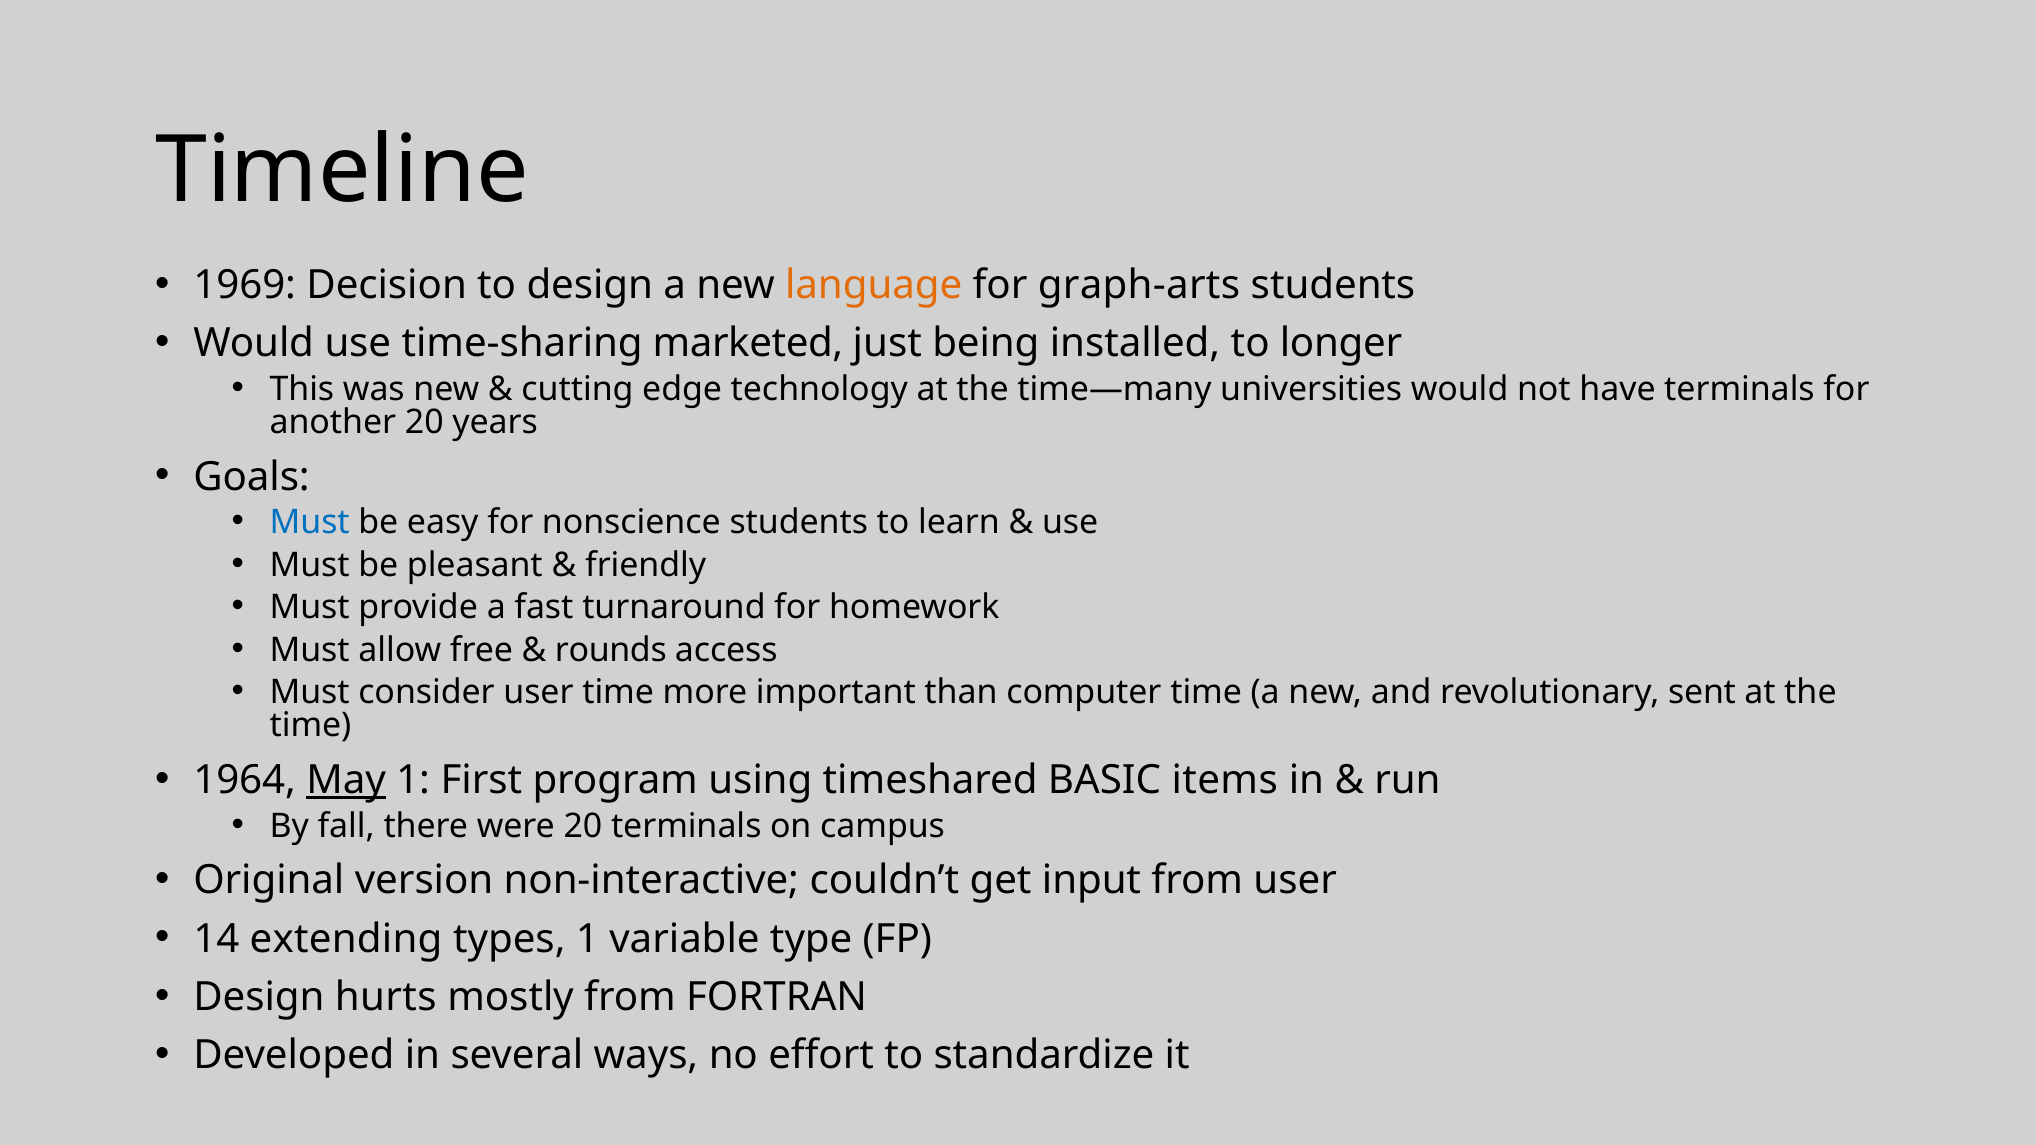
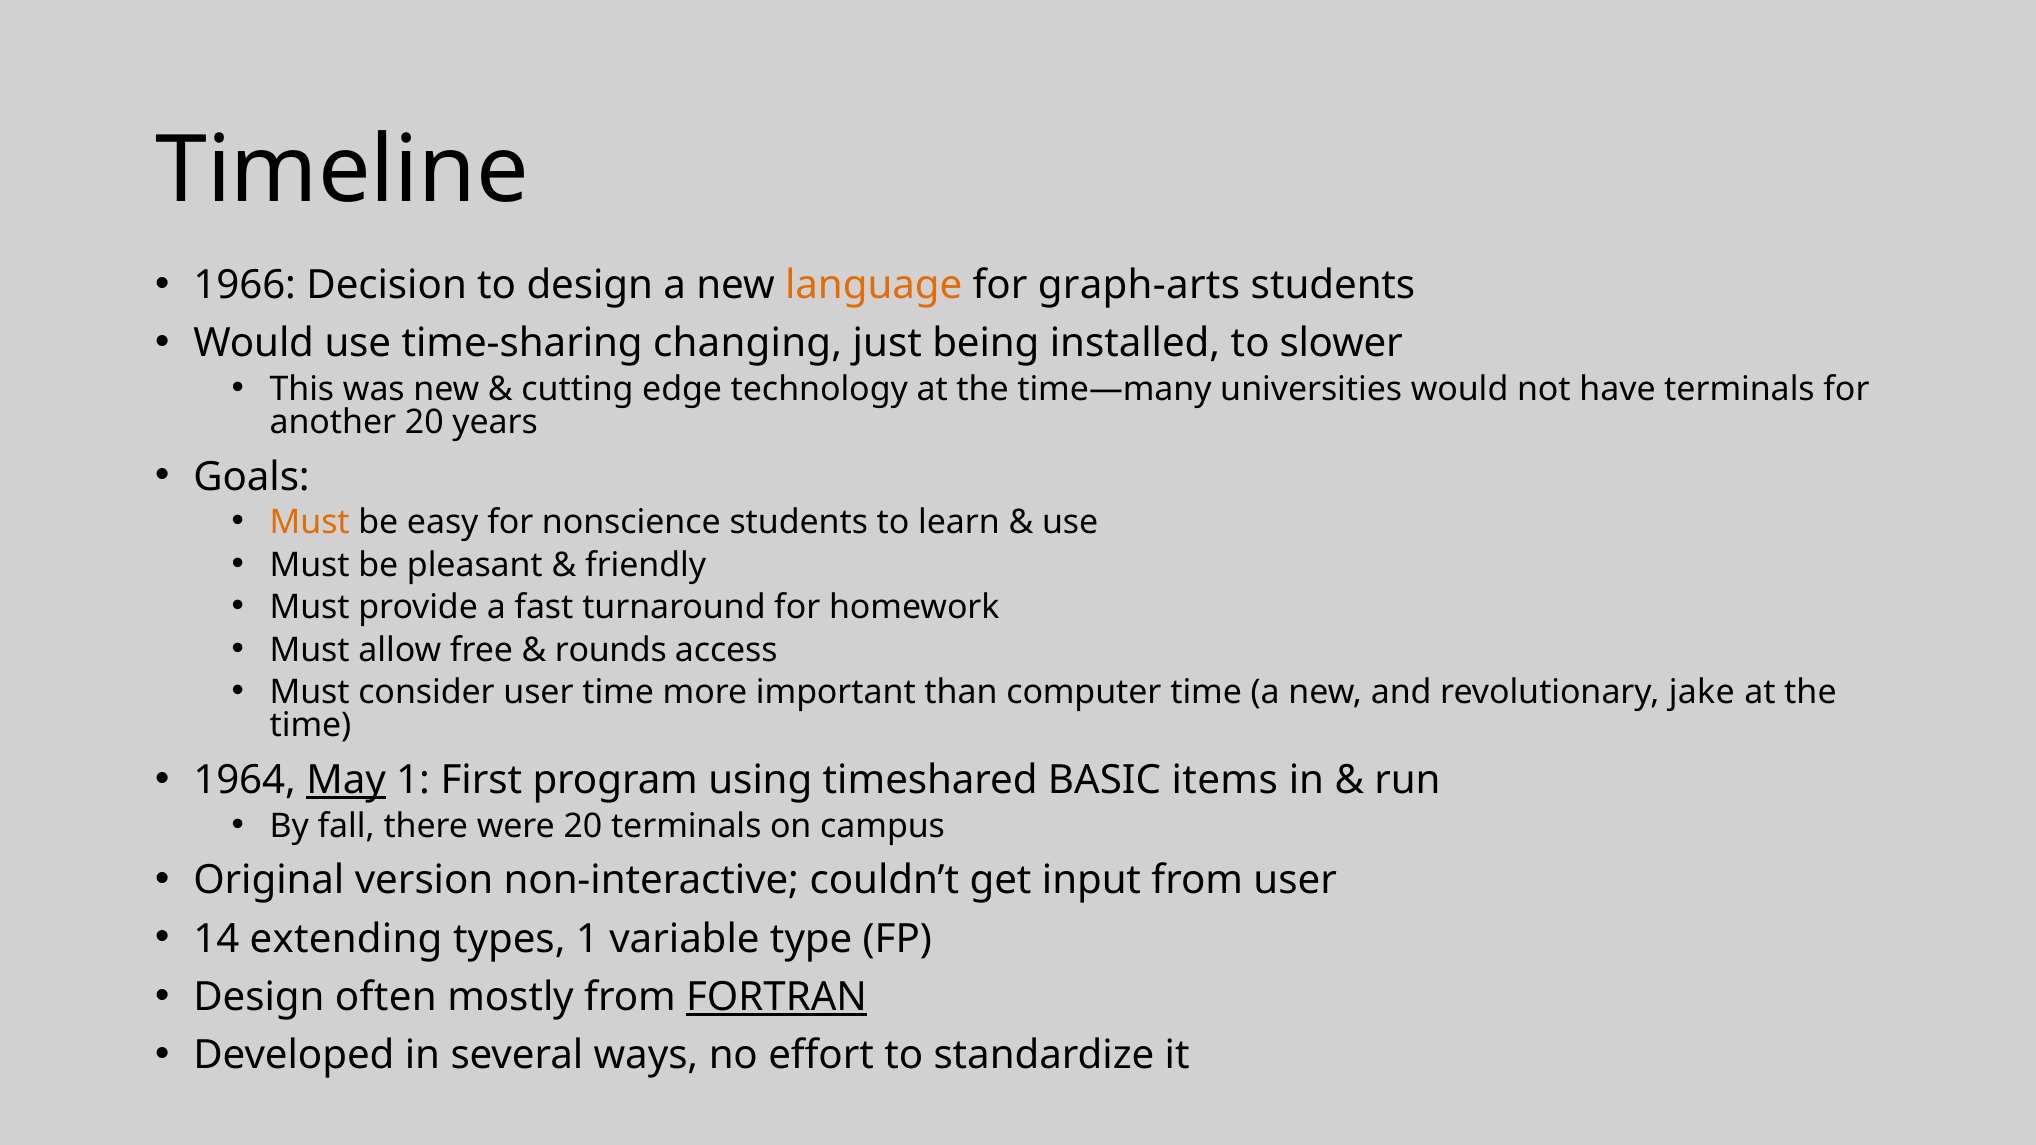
1969: 1969 -> 1966 (245, 285)
marketed: marketed -> changing (748, 343)
longer: longer -> slower (1341, 343)
Must colour: blue -> orange (310, 523)
sent: sent -> jake (1702, 692)
hurts: hurts -> often (386, 997)
FORTRAN underline: none -> present (777, 997)
